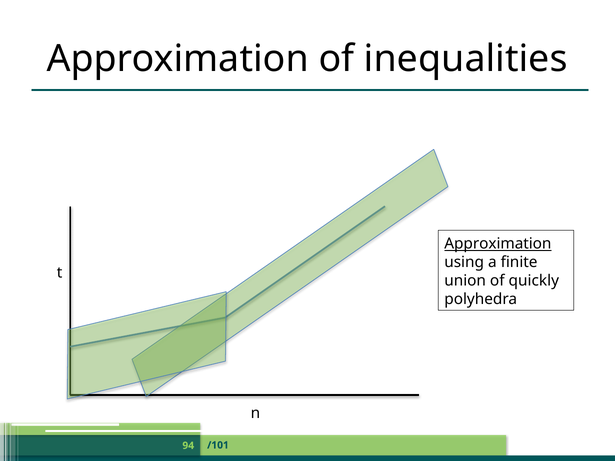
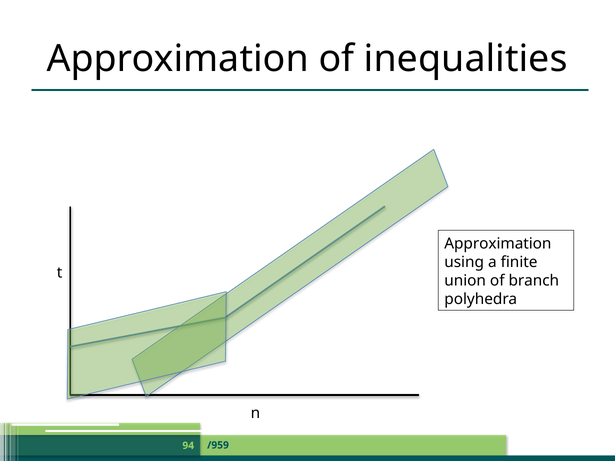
Approximation underline: present -> none (498, 244)
quickly: quickly -> branch (534, 281)
/101: /101 -> /959 (218, 445)
